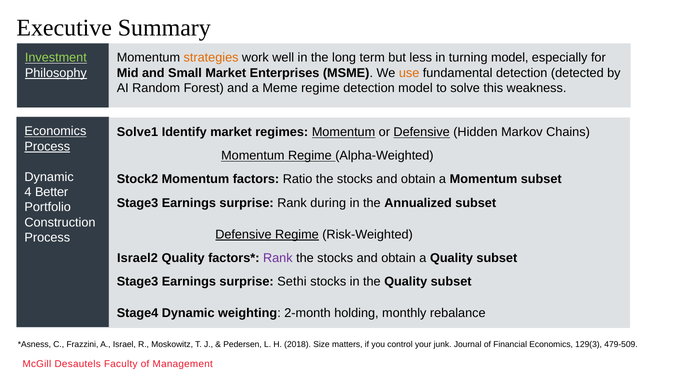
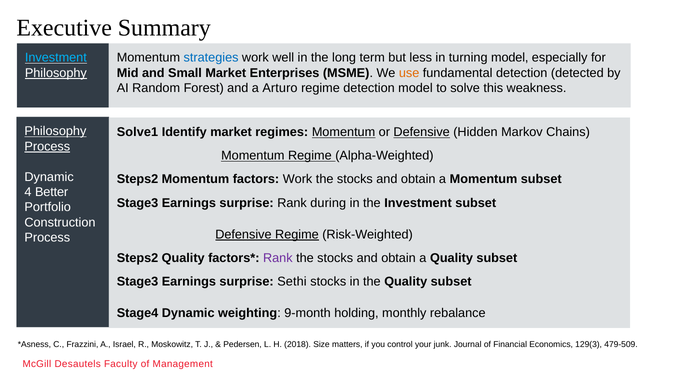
Investment colour: light green -> light blue (56, 58)
strategies colour: orange -> blue (211, 58)
Meme: Meme -> Arturo (280, 88)
Economics: Economics -> Philosophy (55, 131)
Stock2: Stock2 -> Steps2 (138, 179)
factors Ratio: Ratio -> Work (298, 179)
the Annualized: Annualized -> Investment (418, 203)
Israel2: Israel2 -> Steps2 (138, 258)
2-month: 2-month -> 9-month (308, 313)
